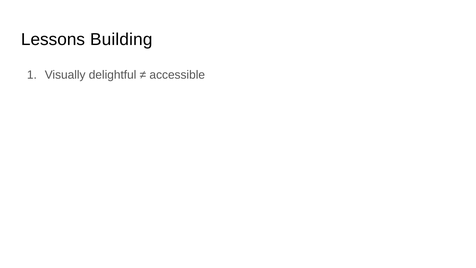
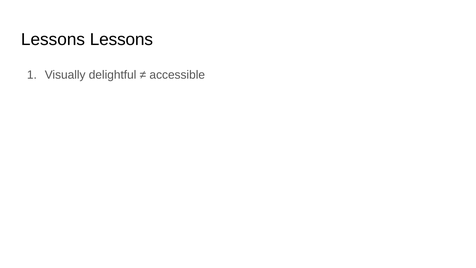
Lessons Building: Building -> Lessons (121, 39)
